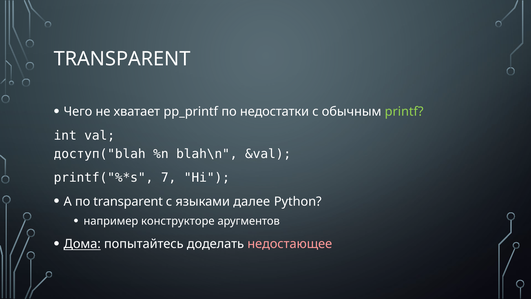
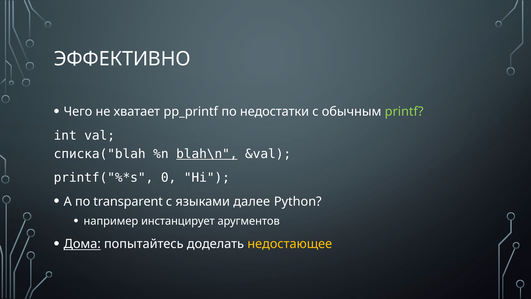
TRANSPARENT: TRANSPARENT -> ЭФФЕКТИВНО (122, 59)
доступ("blah: доступ("blah -> списка("blah (100, 154)
blah\n underline: none -> present (207, 154)
7: 7 -> 0 (169, 177)
конструкторе: конструкторе -> инстанцирует (178, 221)
недостающее colour: pink -> yellow (290, 244)
